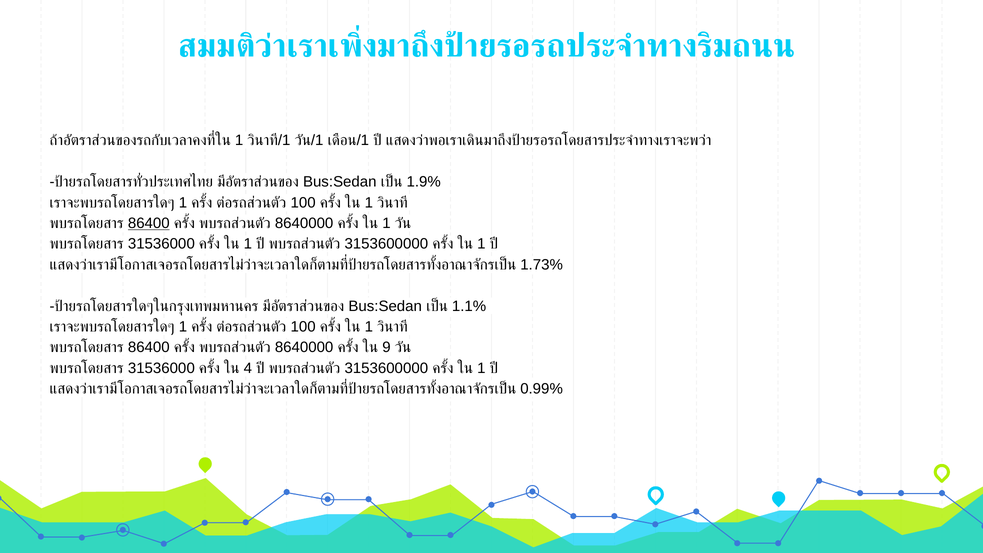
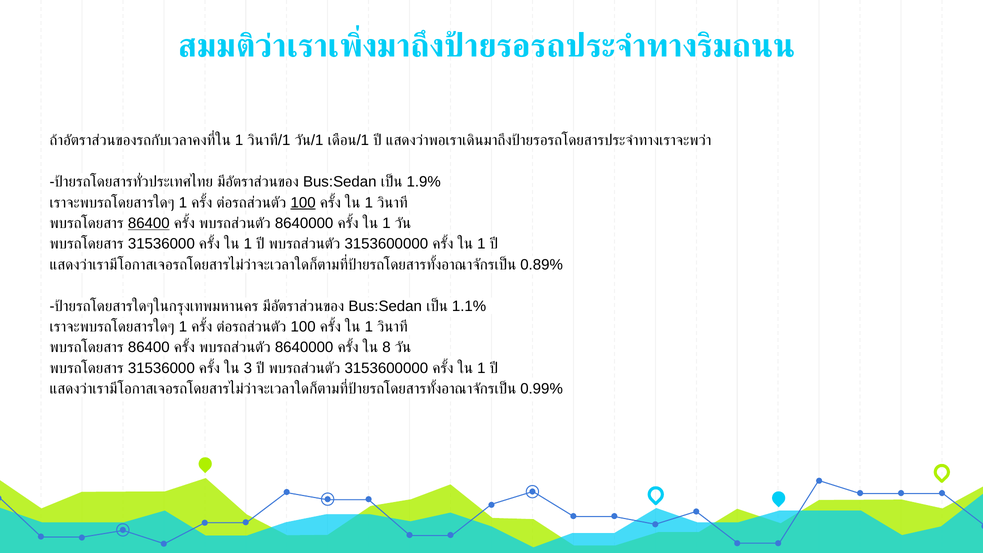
100 underline: none -> present (303, 203)
1.73%: 1.73% -> 0.89% (542, 265)
9: 9 -> 8 (387, 347)
4: 4 -> 3 (248, 368)
